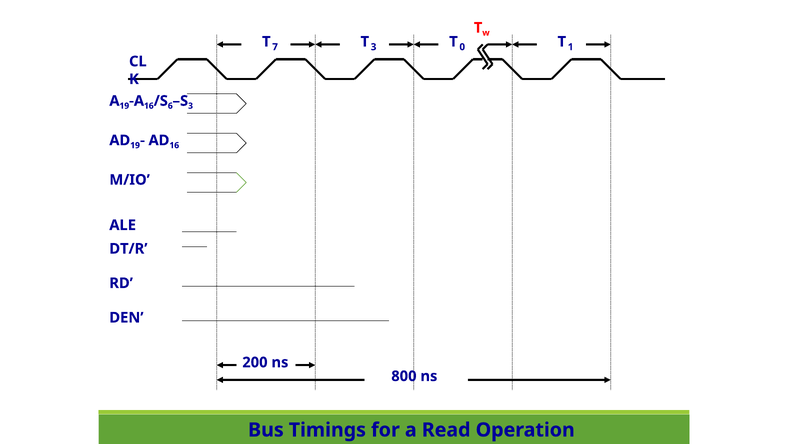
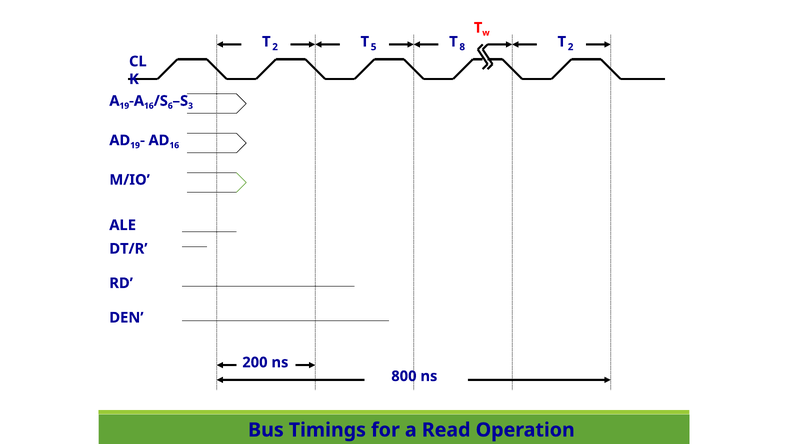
7: 7 -> 2 (275, 47)
T 3: 3 -> 5 (374, 47)
0: 0 -> 8 (462, 47)
1: 1 -> 2 (571, 47)
